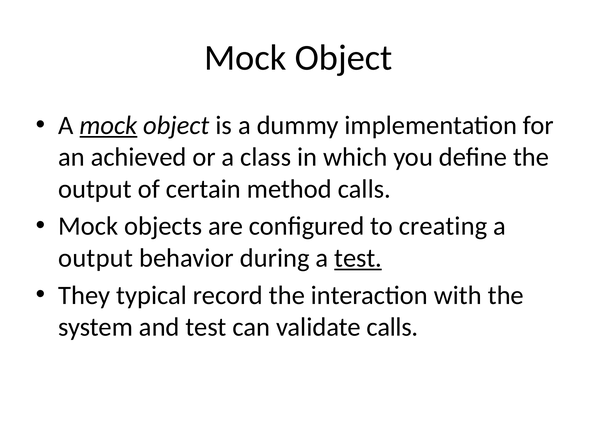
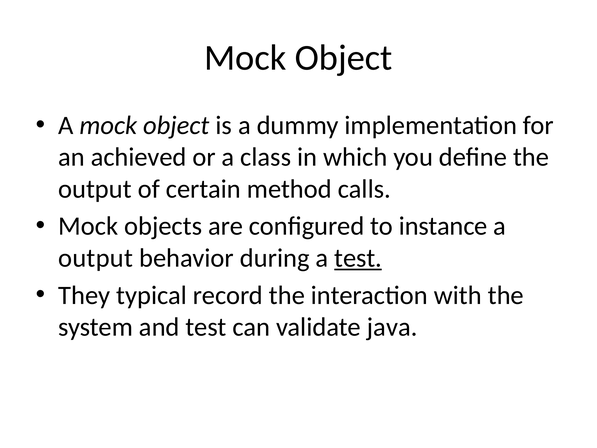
mock underline: present -> none (108, 125)
creating: creating -> instance (443, 226)
validate calls: calls -> java (392, 327)
